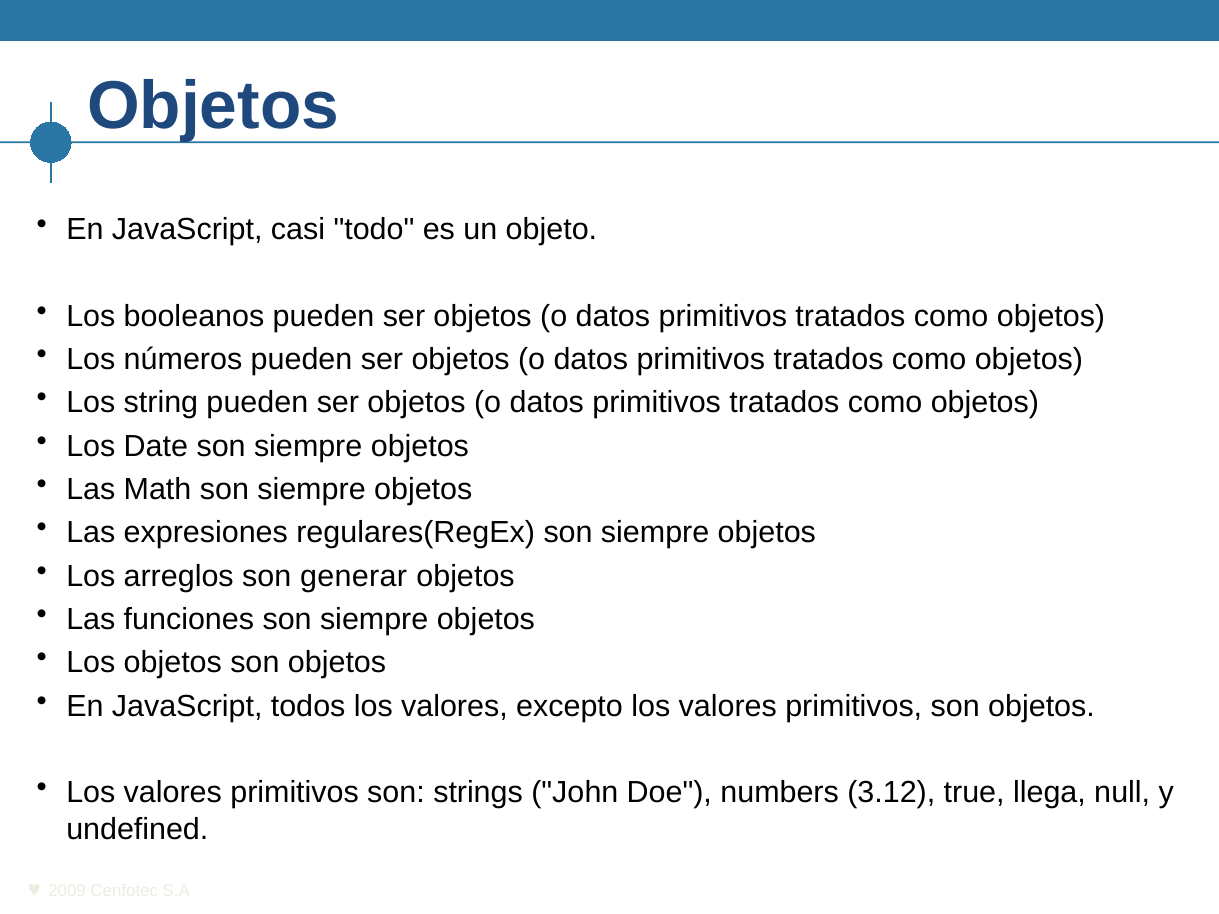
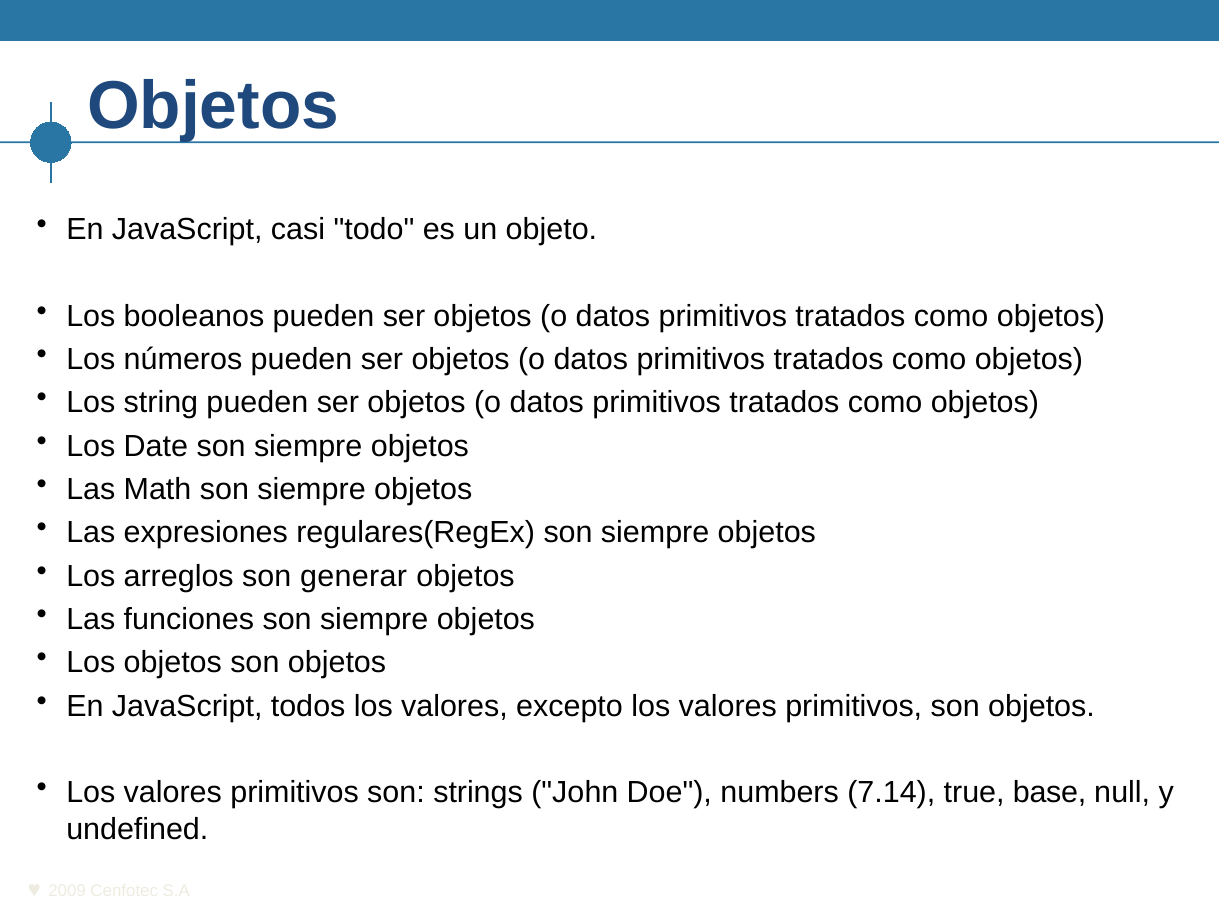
3.12: 3.12 -> 7.14 (891, 793)
llega: llega -> base (1050, 793)
